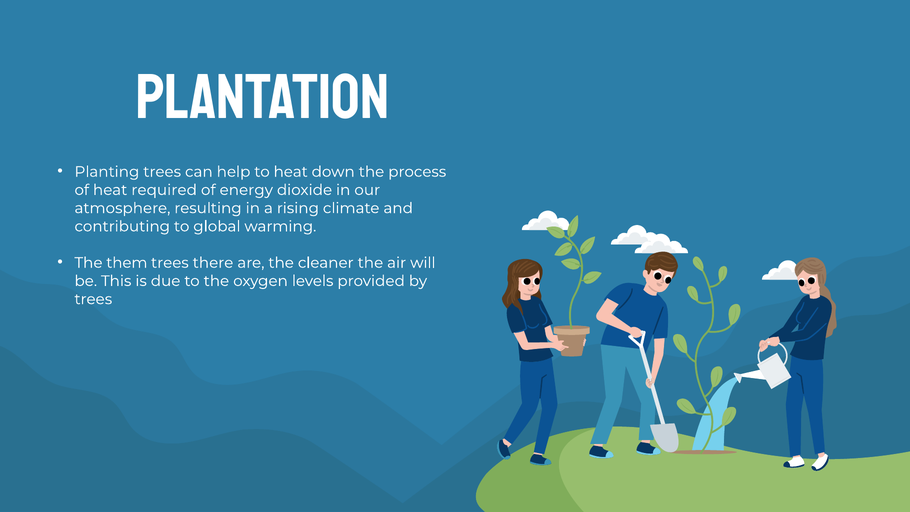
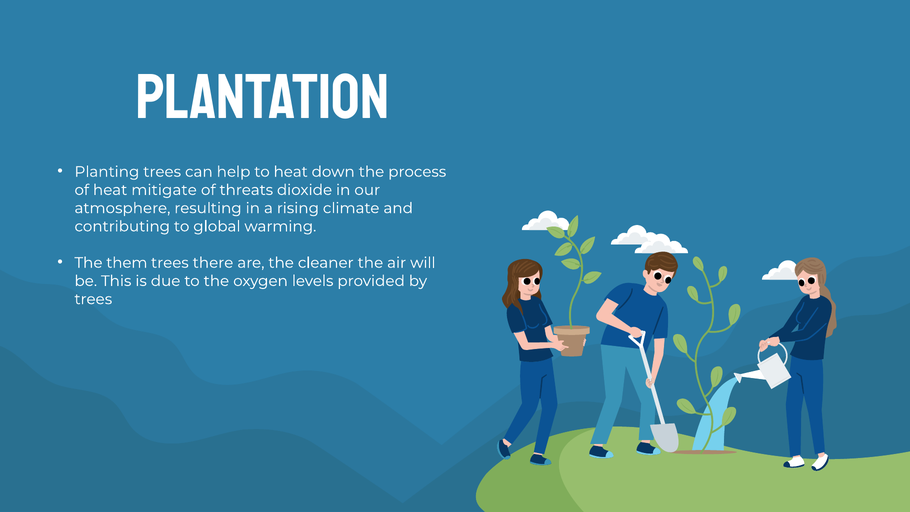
required: required -> mitigate (164, 190)
energy: energy -> threats (246, 190)
